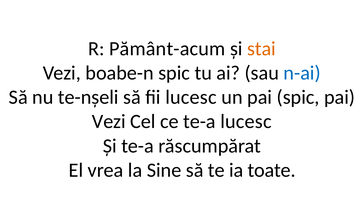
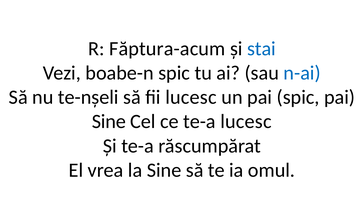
Pământ-acum: Pământ-acum -> Făptura-acum (167, 49)
stai colour: orange -> blue (261, 49)
Vezi: Vezi -> Sine (109, 121)
toate: toate -> omul (272, 170)
